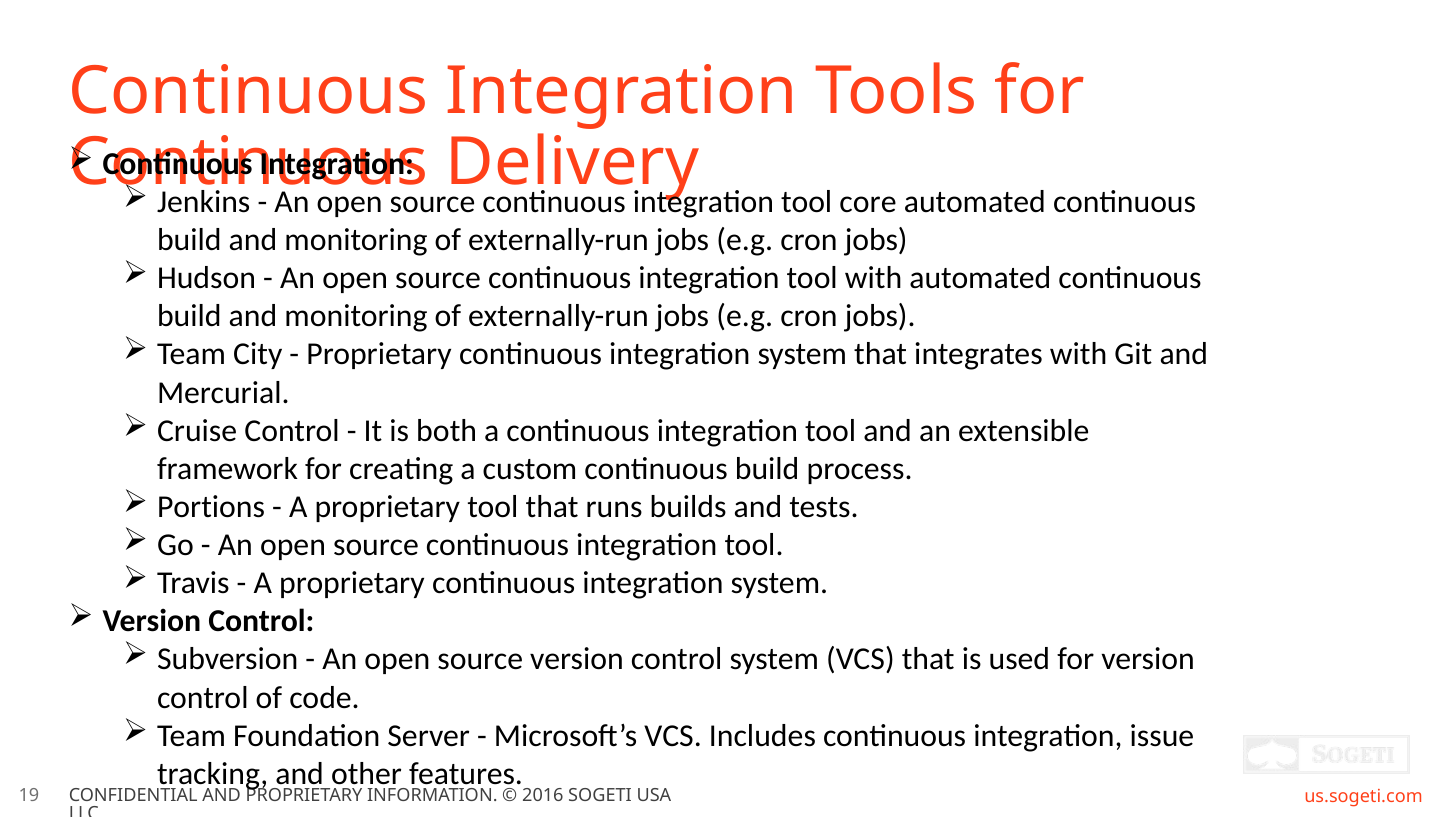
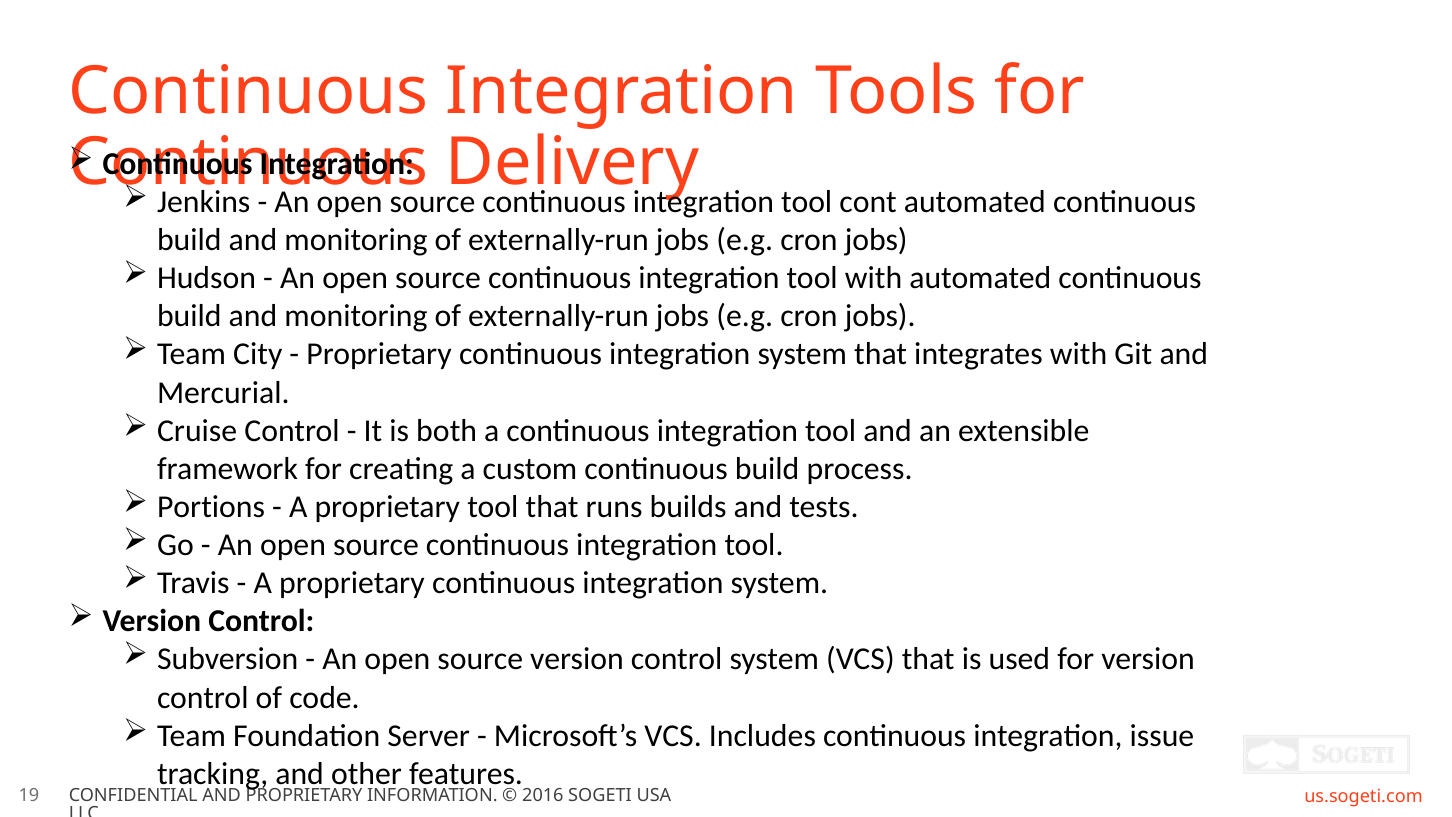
core: core -> cont (868, 202)
